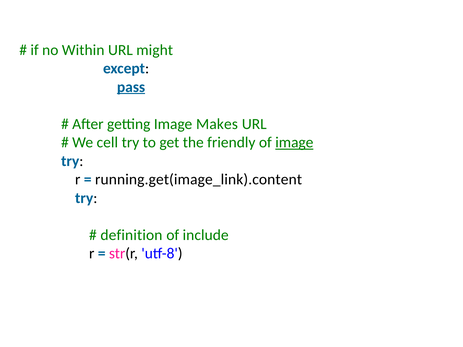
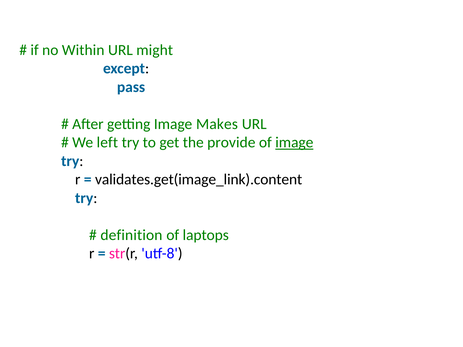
pass underline: present -> none (131, 87)
cell: cell -> left (107, 143)
friendly: friendly -> provide (231, 143)
running.get(image_link).content: running.get(image_link).content -> validates.get(image_link).content (199, 180)
include: include -> laptops (206, 235)
